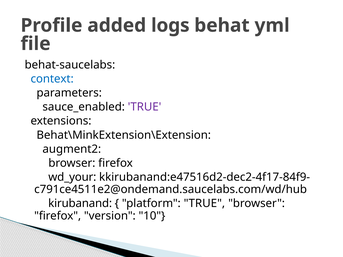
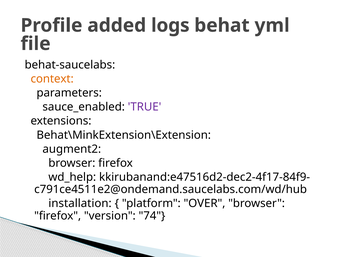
context colour: blue -> orange (52, 79)
wd_your: wd_your -> wd_help (72, 177)
kirubanand: kirubanand -> installation (80, 204)
platform TRUE: TRUE -> OVER (204, 204)
10: 10 -> 74 (152, 216)
